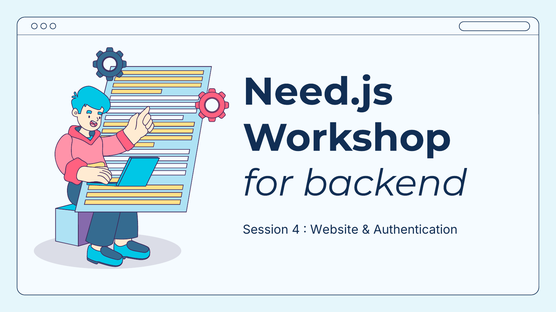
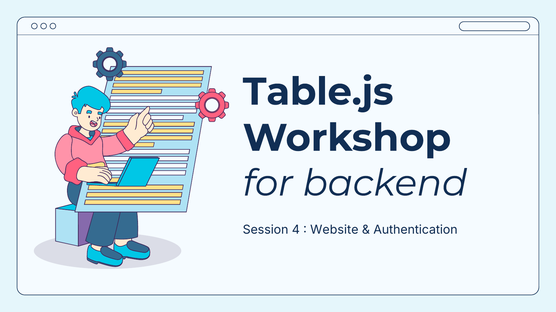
Need.js: Need.js -> Table.js (318, 92)
